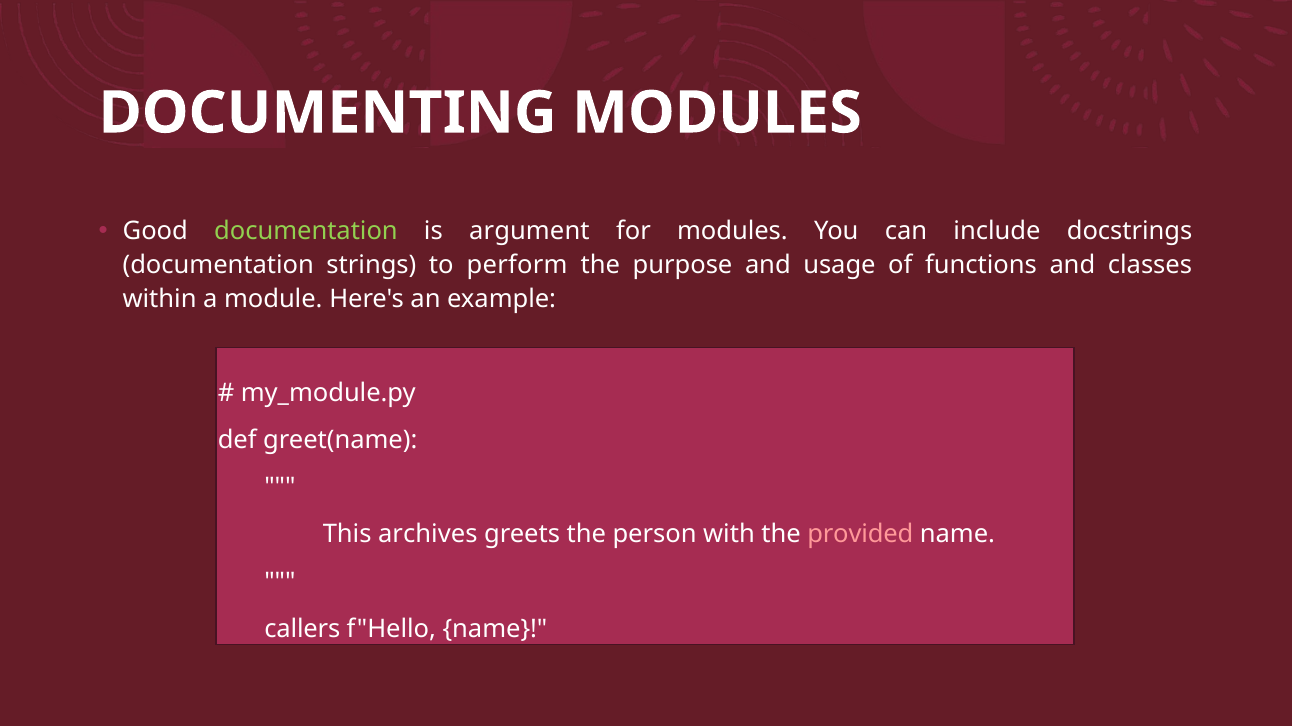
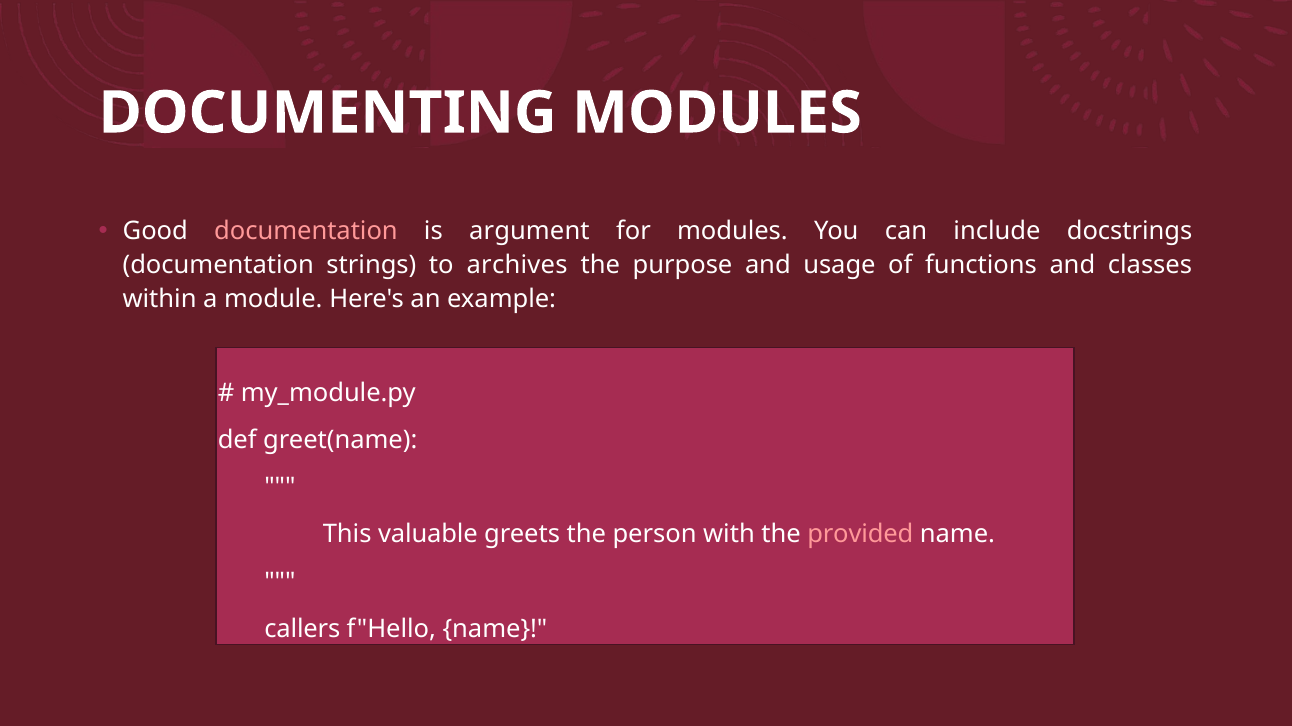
documentation colour: light green -> pink (306, 232)
perform: perform -> archives (517, 265)
archives: archives -> valuable (428, 535)
